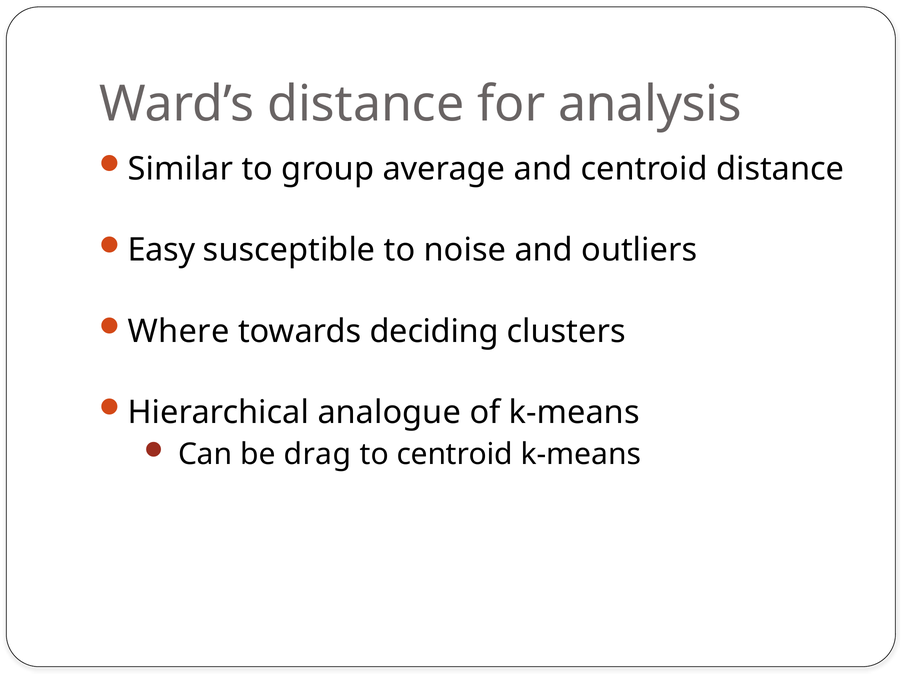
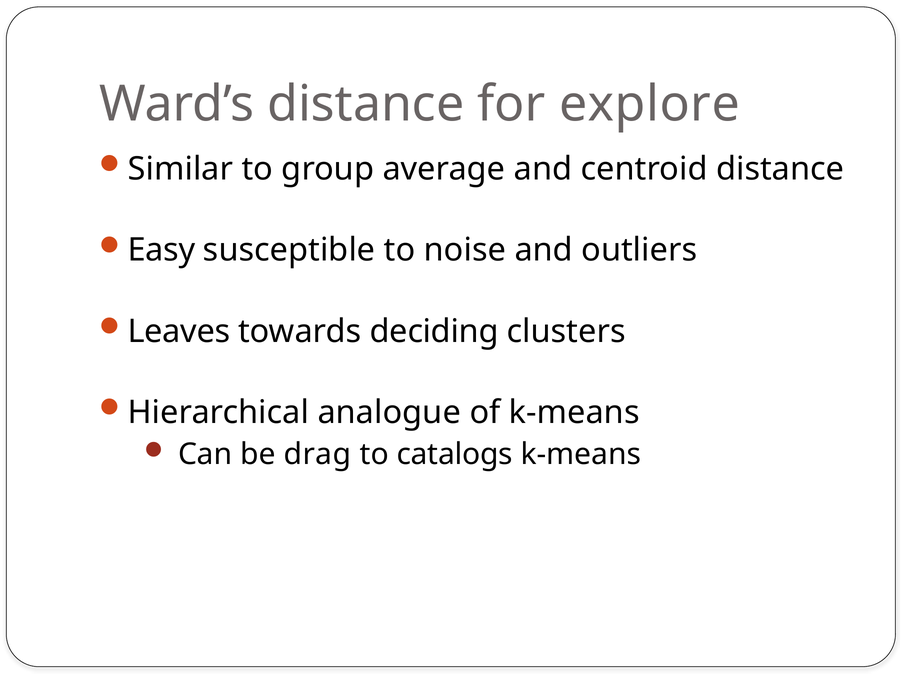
analysis: analysis -> explore (649, 104)
Where: Where -> Leaves (179, 332)
to centroid: centroid -> catalogs (455, 455)
